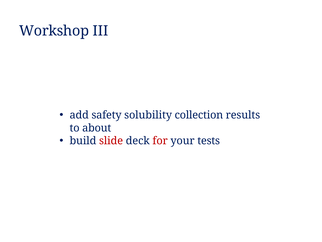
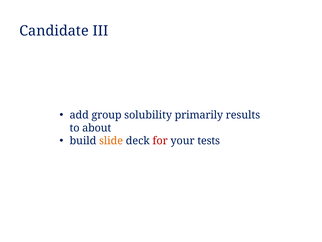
Workshop: Workshop -> Candidate (54, 31)
safety: safety -> group (107, 115)
collection: collection -> primarily (199, 115)
slide colour: red -> orange (111, 141)
